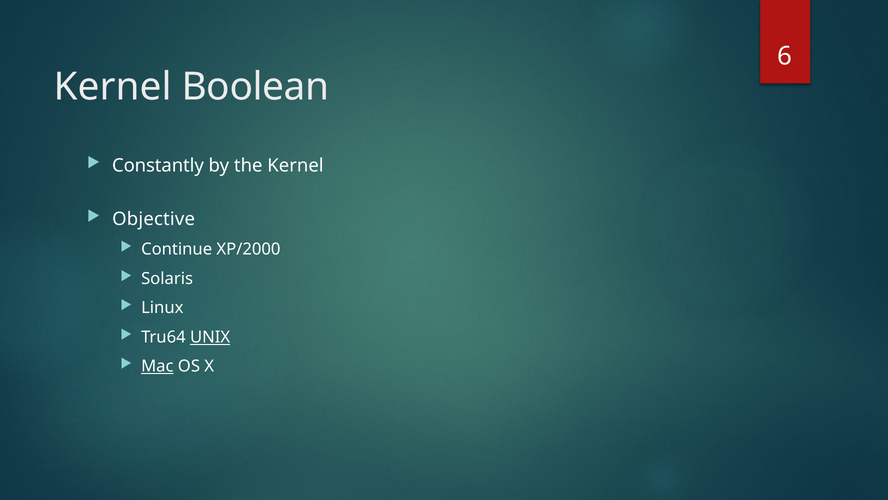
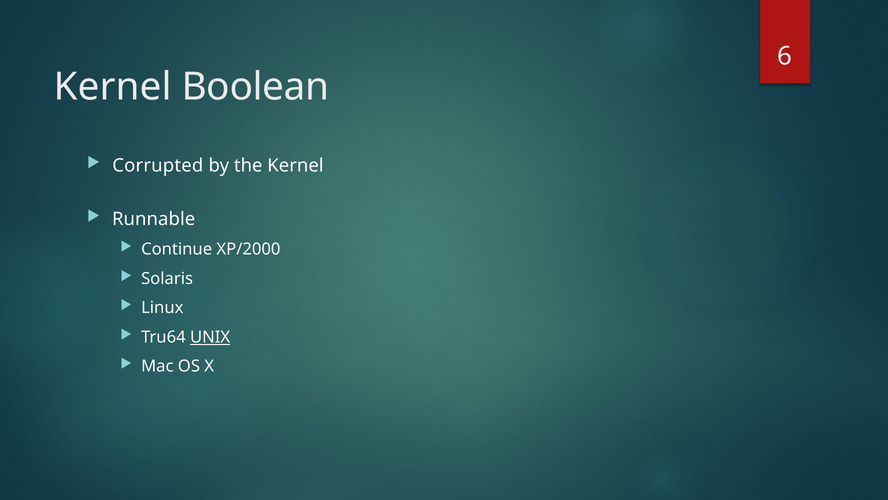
Constantly: Constantly -> Corrupted (158, 165)
Objective: Objective -> Runnable (154, 219)
Mac underline: present -> none (157, 366)
